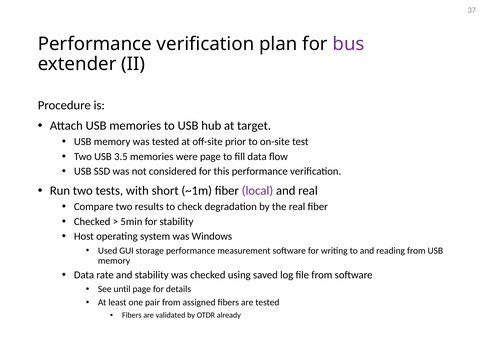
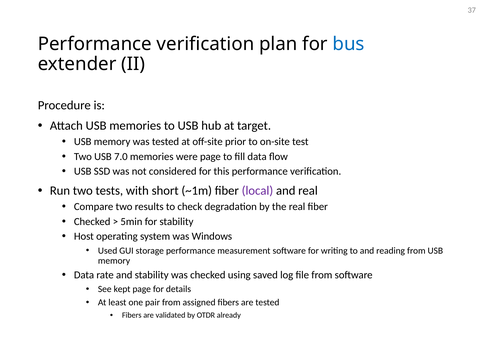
bus colour: purple -> blue (349, 44)
3.5: 3.5 -> 7.0 (121, 156)
until: until -> kept (122, 289)
